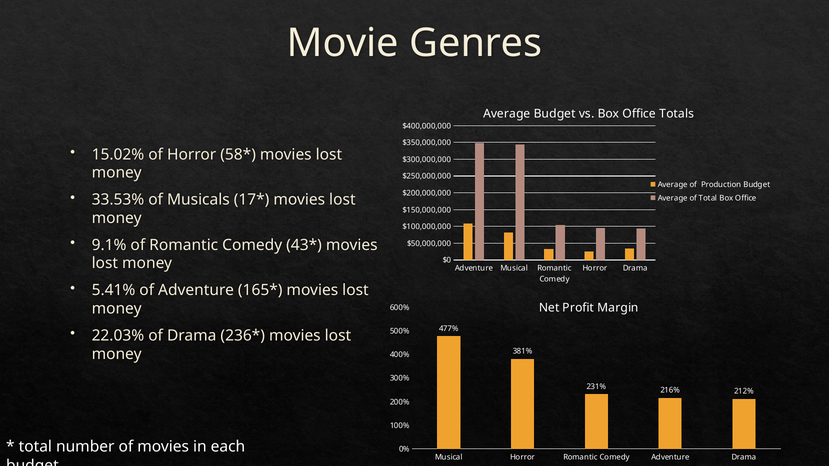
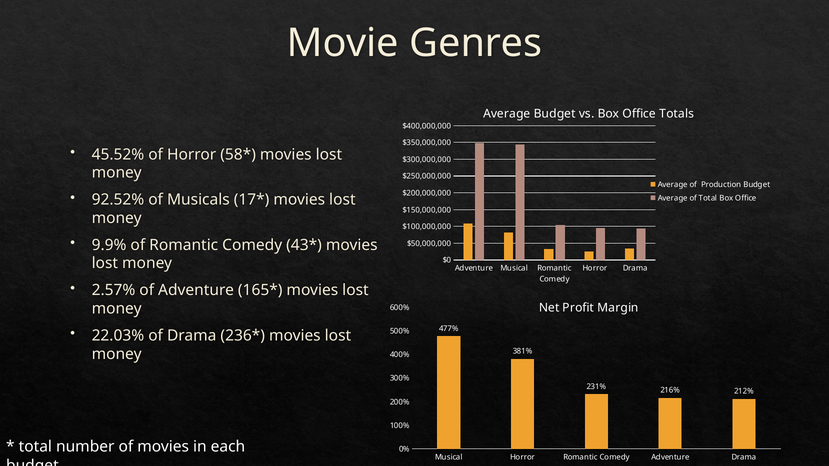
15.02%: 15.02% -> 45.52% (118, 155)
33.53%: 33.53% -> 92.52% (118, 200)
9.1%: 9.1% -> 9.9% (109, 245)
5.41%: 5.41% -> 2.57% (114, 290)
